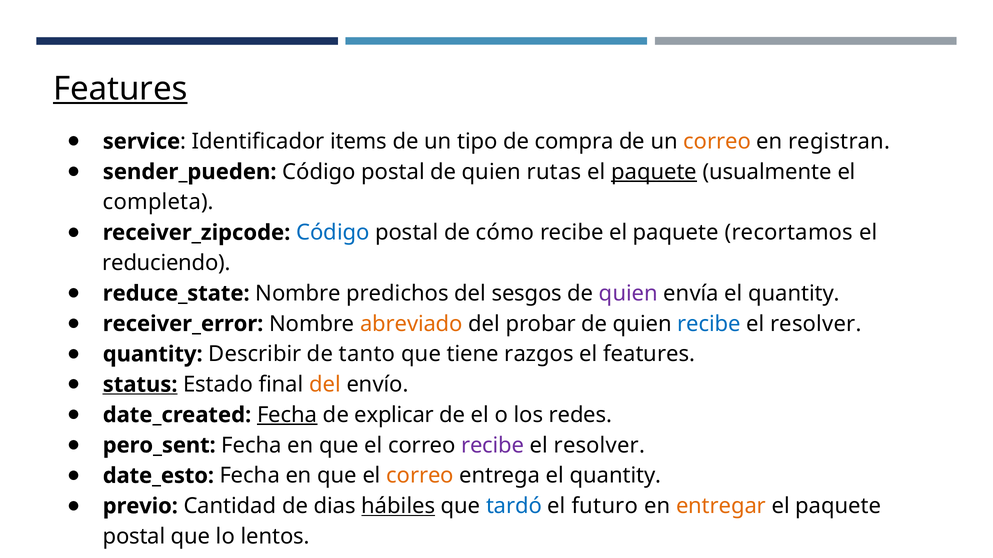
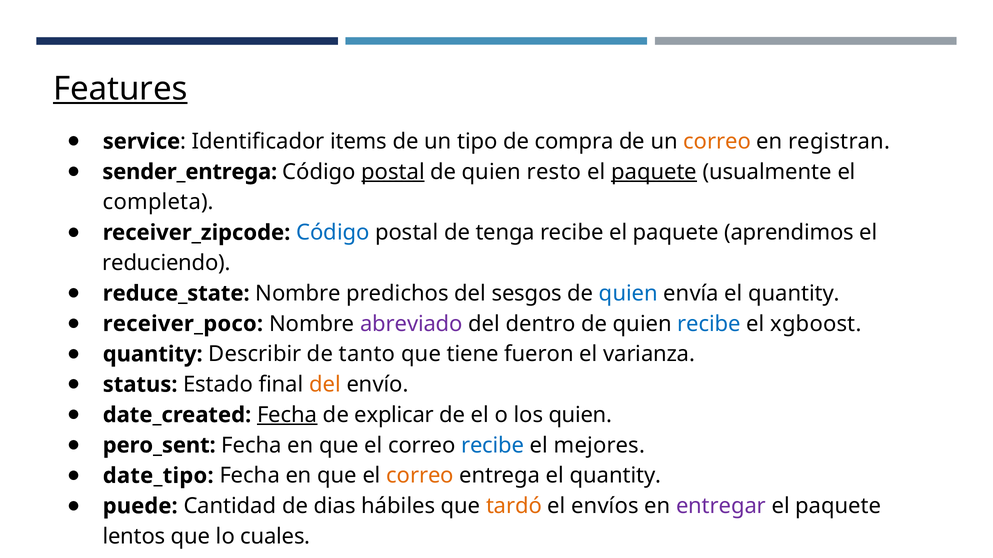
sender_pueden: sender_pueden -> sender_entrega (190, 172)
postal underline: none -> present (393, 172)
rutas: rutas -> resto (554, 172)
cómo: cómo -> tenga (505, 233)
recortamos: recortamos -> aprendimos (789, 233)
quien colour: purple -> blue (628, 294)
receiver_error: receiver_error -> receiver_poco (183, 324)
abreviado colour: orange -> purple (411, 324)
probar: probar -> dentro (541, 324)
resolver: resolver -> xgboost (816, 324)
razgos: razgos -> fueron (539, 355)
el features: features -> varianza (649, 355)
status underline: present -> none (140, 385)
los redes: redes -> quien (580, 415)
recibe colour: purple -> blue (493, 446)
resolver: resolver -> mejores (599, 446)
date_esto: date_esto -> date_tipo (158, 476)
previo: previo -> puede (140, 507)
hábiles underline: present -> none (398, 507)
tardó colour: blue -> orange (514, 507)
futuro: futuro -> envíos (605, 507)
entregar colour: orange -> purple (721, 507)
postal: postal -> lentos (134, 537)
lentos: lentos -> cuales (275, 537)
